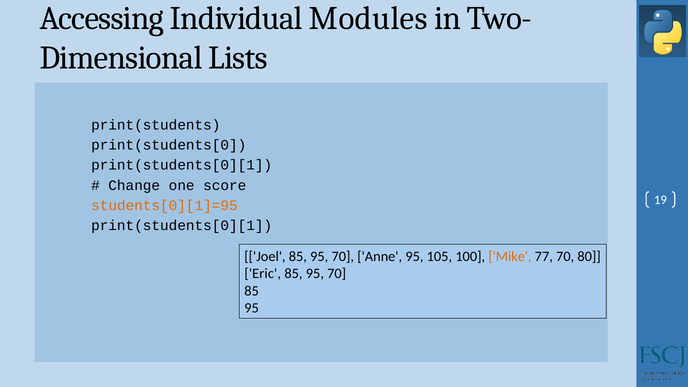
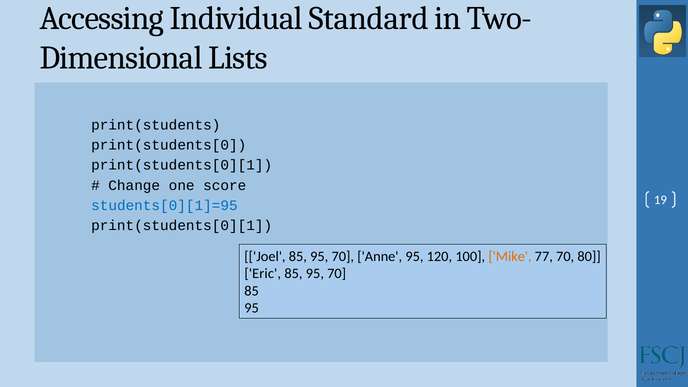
Modules: Modules -> Standard (369, 18)
students[0][1]=95 colour: orange -> blue (164, 205)
105: 105 -> 120 (439, 256)
